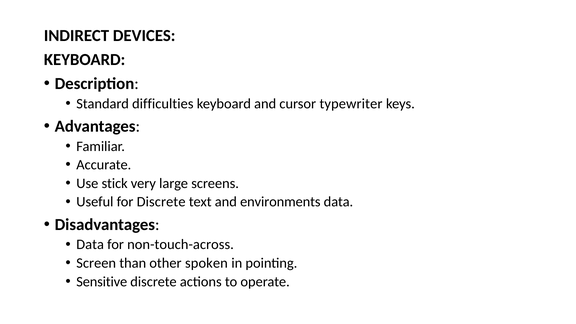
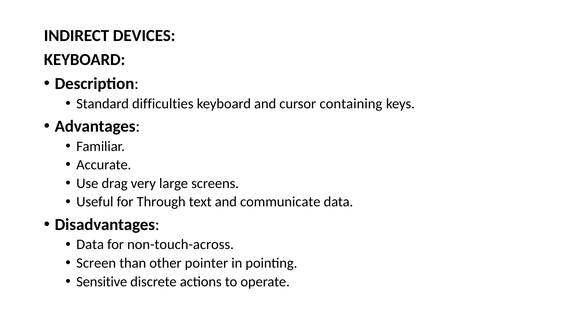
typewriter: typewriter -> containing (351, 104)
stick: stick -> drag (115, 183)
for Discrete: Discrete -> Through (161, 202)
environments: environments -> communicate (280, 202)
spoken: spoken -> pointer (206, 263)
